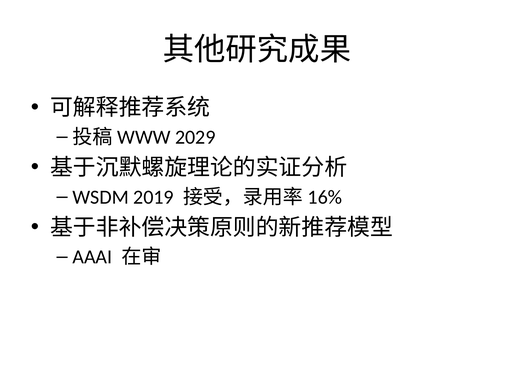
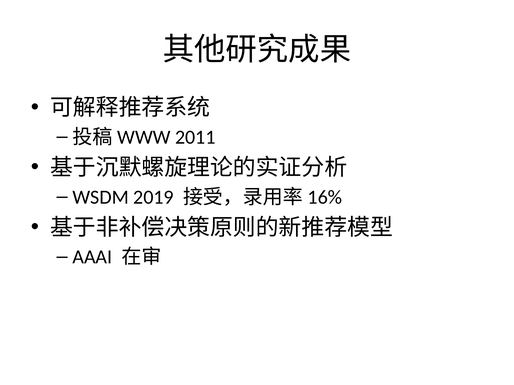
2029: 2029 -> 2011 (195, 137)
